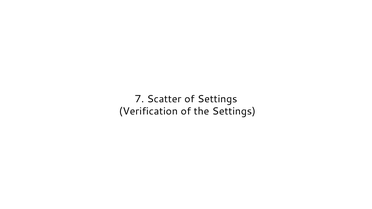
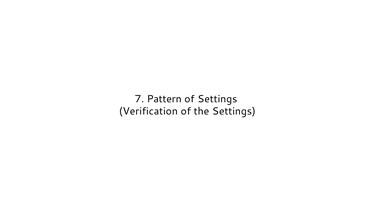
Scatter: Scatter -> Pattern (164, 99)
